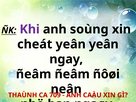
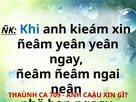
Khi colour: purple -> blue (30, 29)
soùng: soùng -> kieám (89, 29)
cheát: cheát -> ñeâm (35, 44)
ñôøi: ñôøi -> ngai (106, 74)
